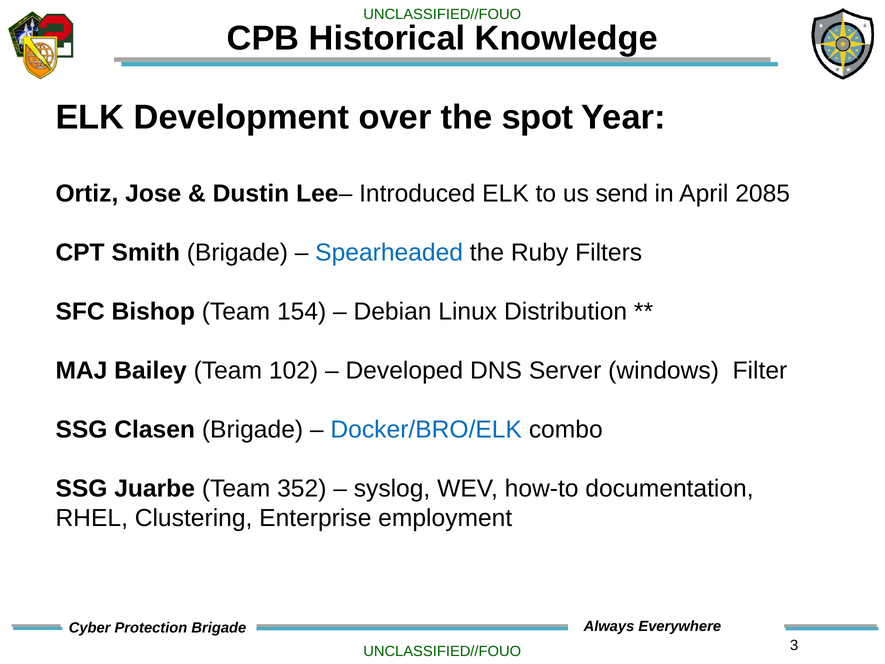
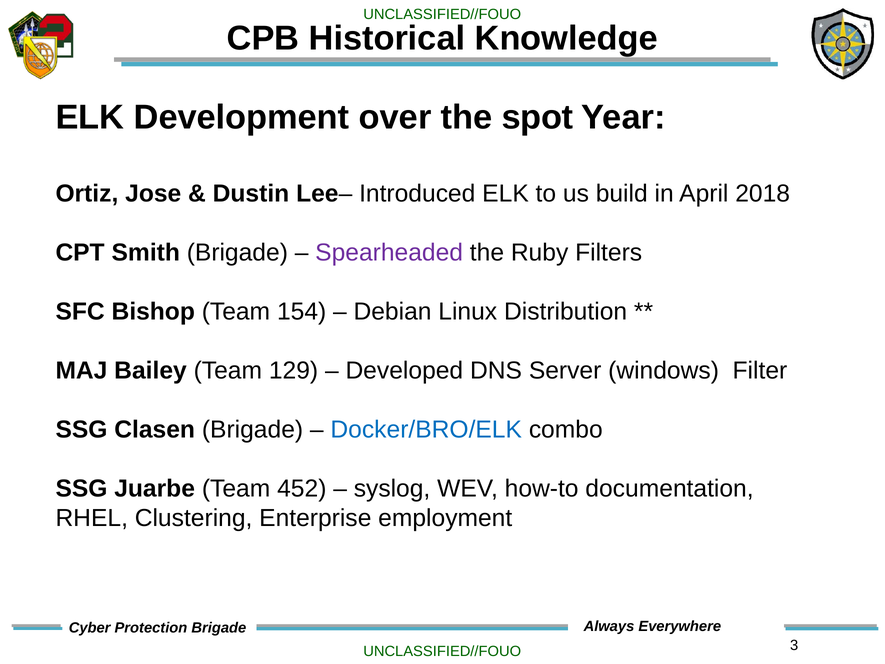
send: send -> build (622, 193)
2085: 2085 -> 2018 (763, 193)
Spearheaded colour: blue -> purple (389, 252)
102: 102 -> 129 (294, 370)
352: 352 -> 452 (302, 489)
